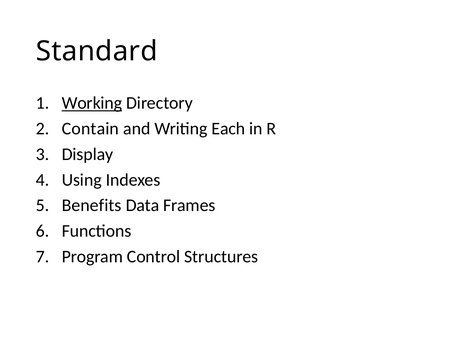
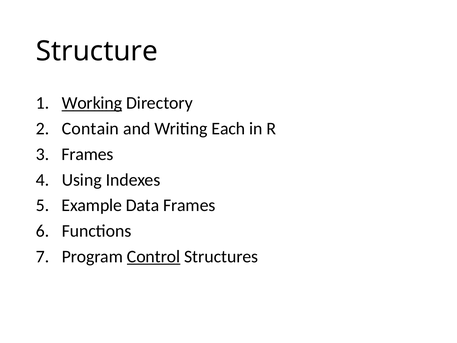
Standard: Standard -> Structure (97, 51)
Display: Display -> Frames (88, 154)
Benefits: Benefits -> Example (92, 205)
Control underline: none -> present (154, 256)
